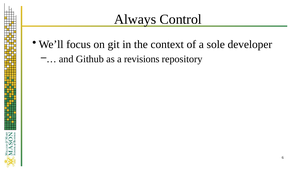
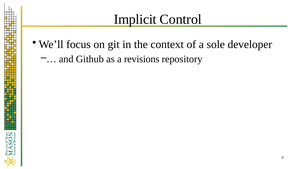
Always: Always -> Implicit (135, 19)
